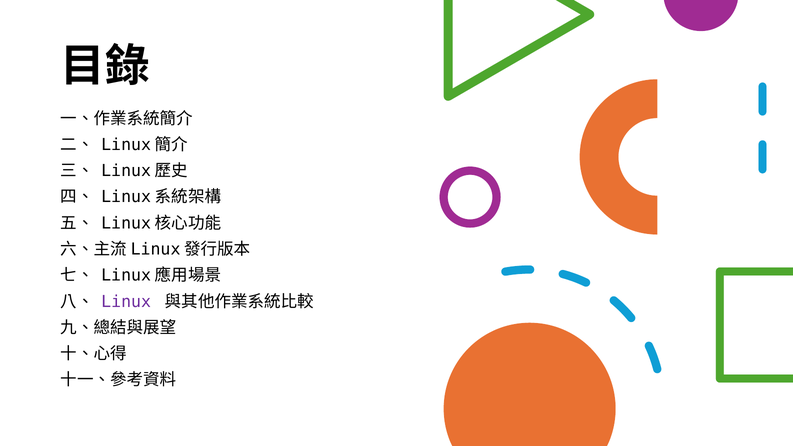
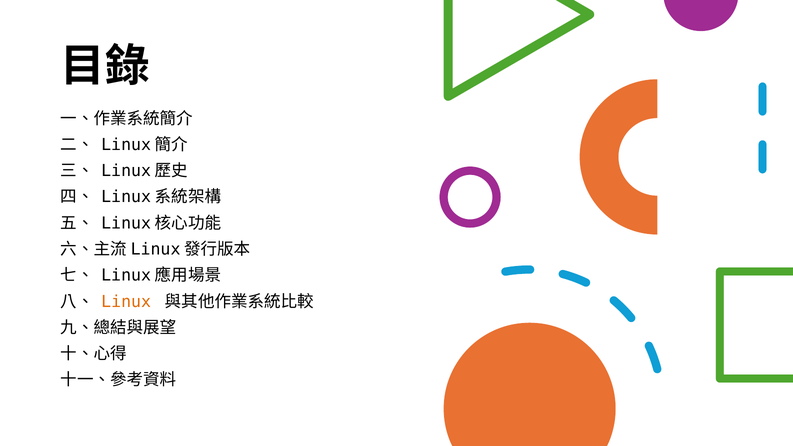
Linux colour: purple -> orange (126, 302)
